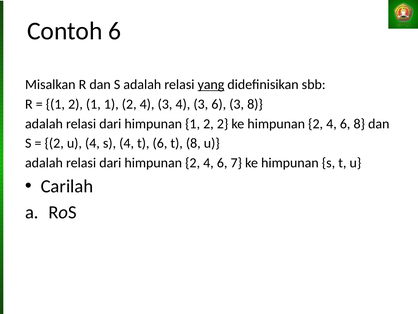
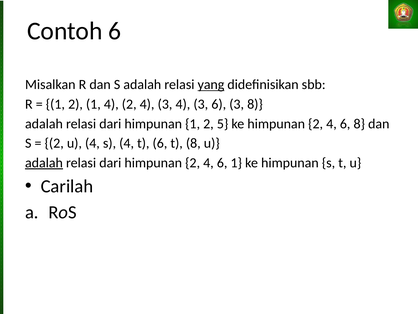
1 1: 1 -> 4 (111, 104)
2 2: 2 -> 5 (223, 124)
adalah underline: none -> present (44, 163)
6 7: 7 -> 1 (236, 163)
